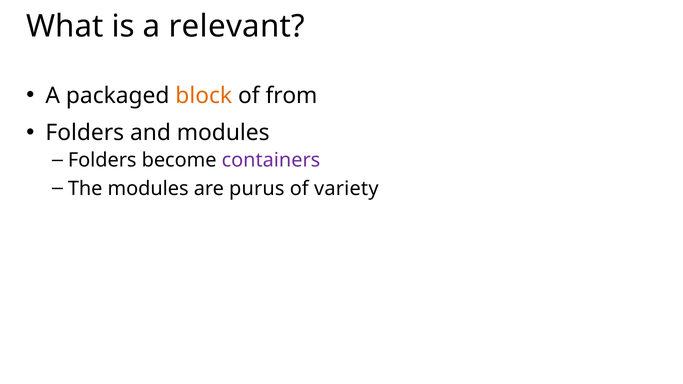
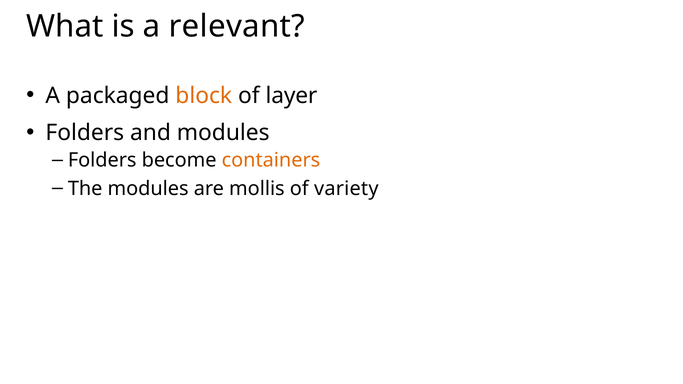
from: from -> layer (291, 96)
containers colour: purple -> orange (271, 160)
purus: purus -> mollis (257, 189)
